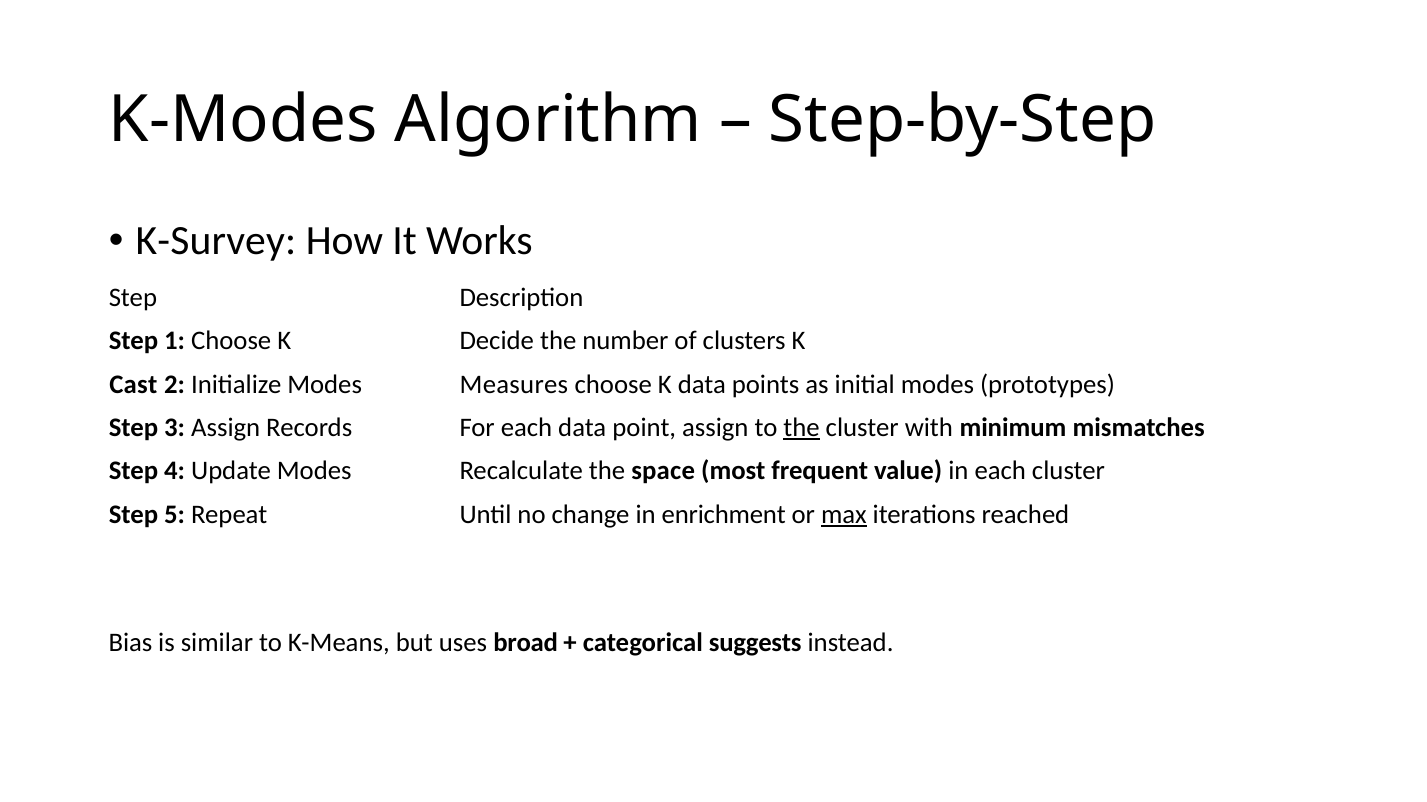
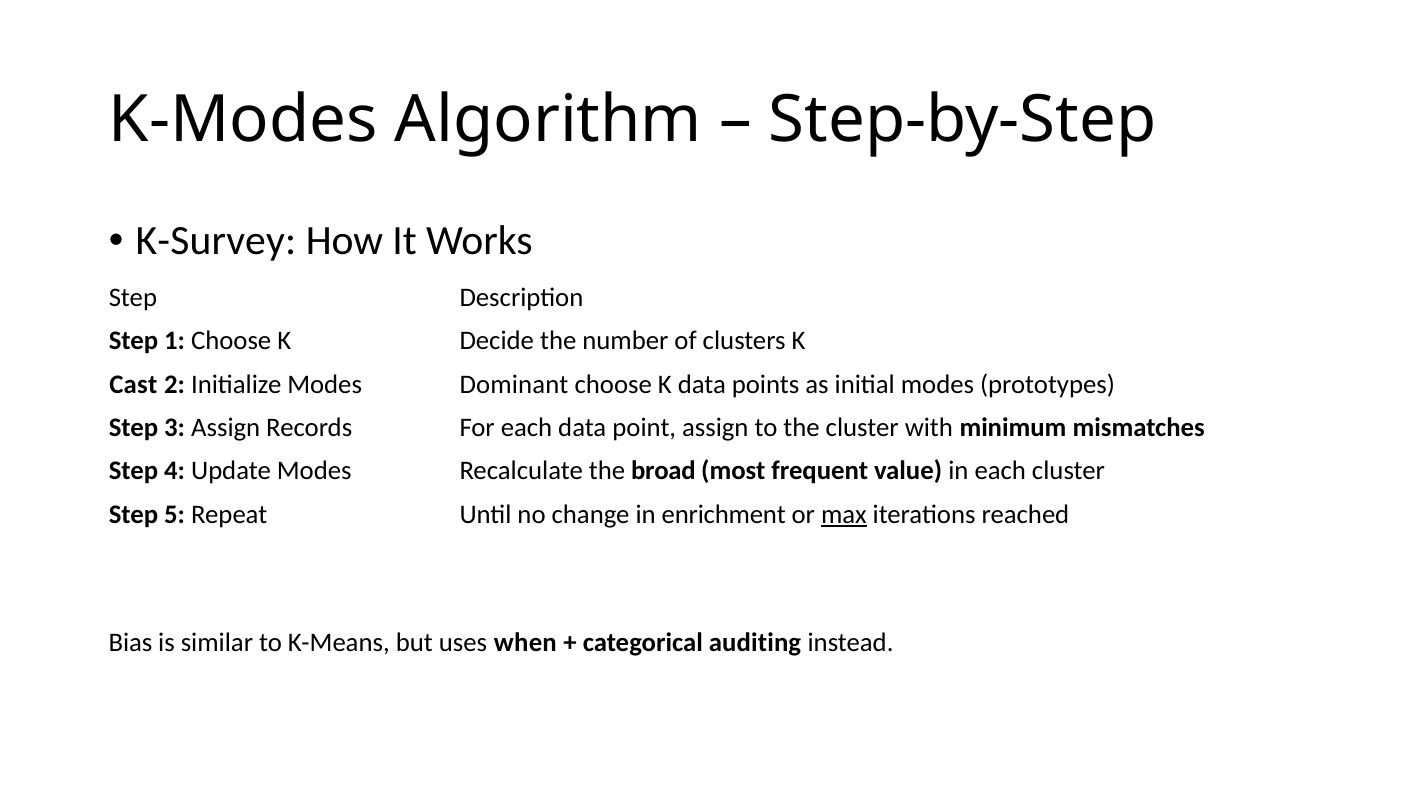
Measures: Measures -> Dominant (514, 385)
the underline: present -> none (802, 428)
space: space -> broad (663, 471)
broad: broad -> when (525, 643)
suggests: suggests -> auditing (755, 643)
